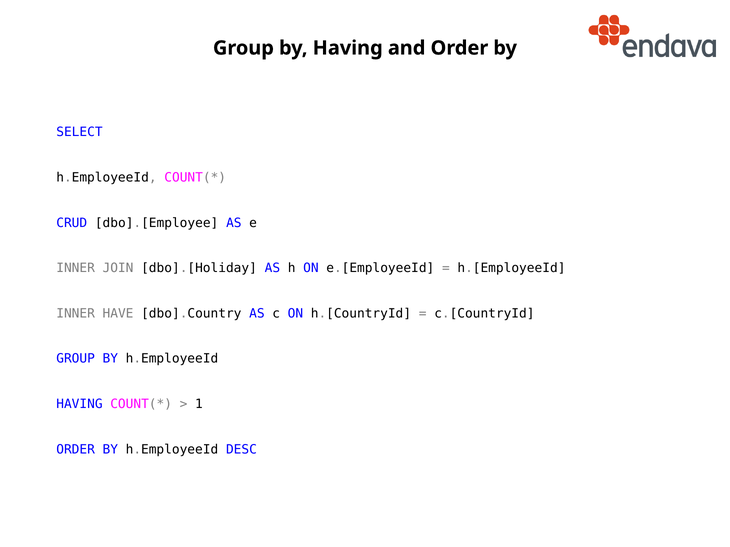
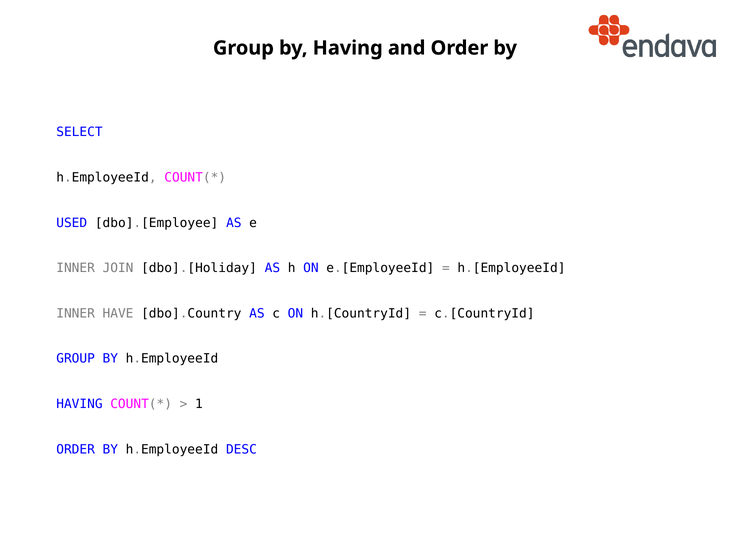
CRUD: CRUD -> USED (72, 223)
